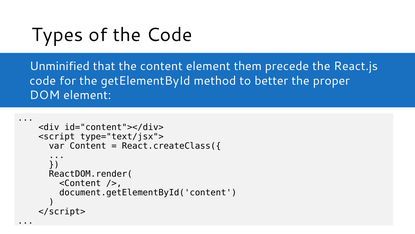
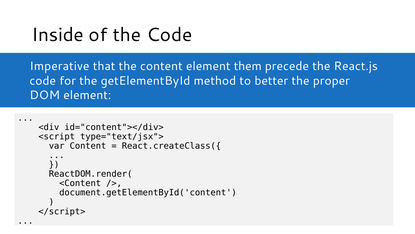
Types: Types -> Inside (58, 35)
Unminified: Unminified -> Imperative (59, 66)
